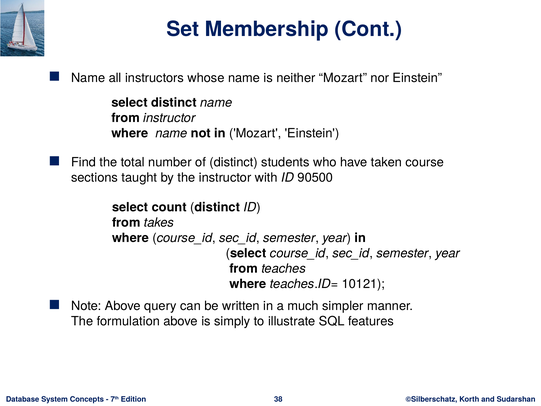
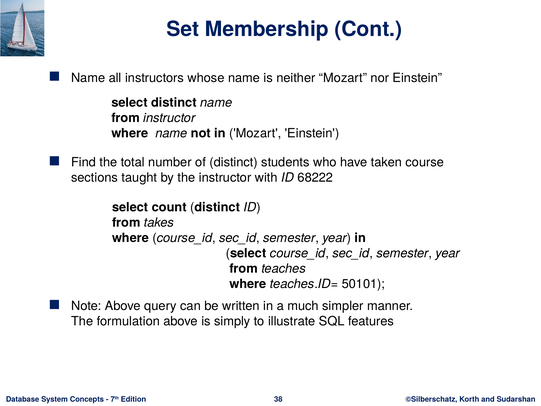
90500: 90500 -> 68222 (315, 178)
10121: 10121 -> 50101 (363, 284)
